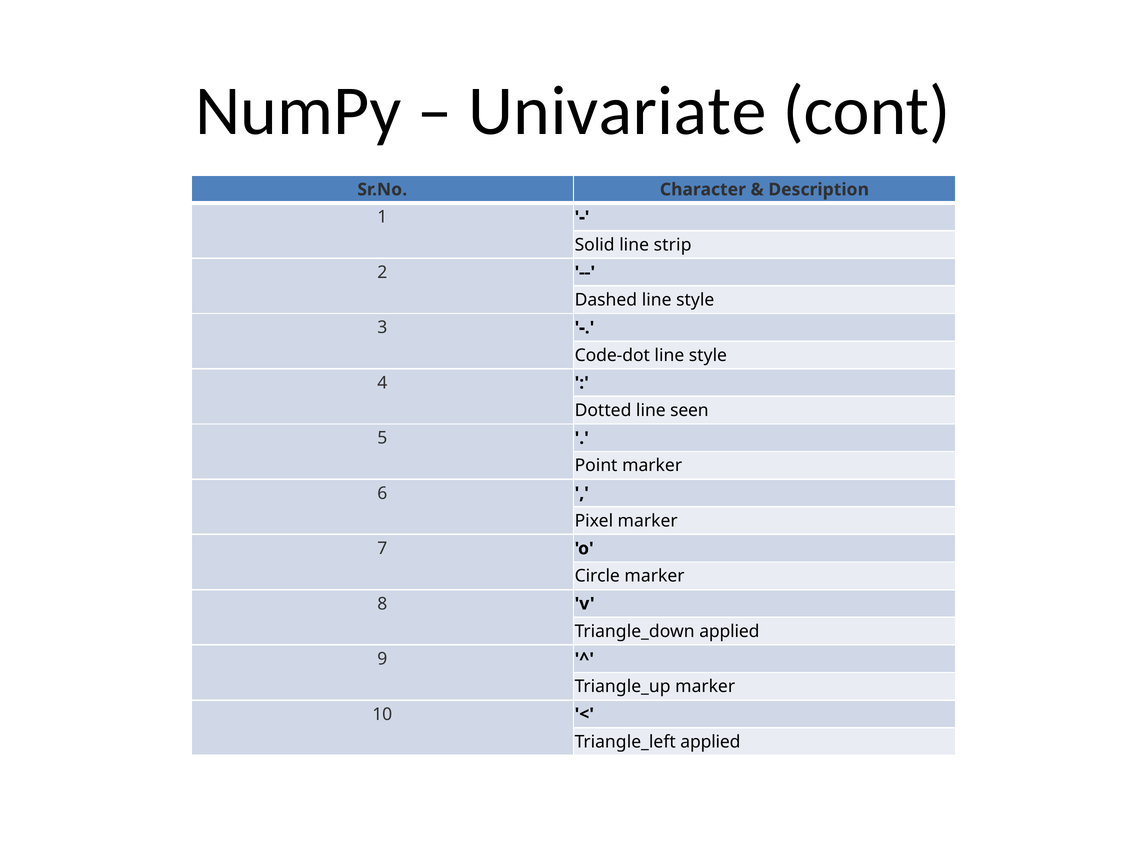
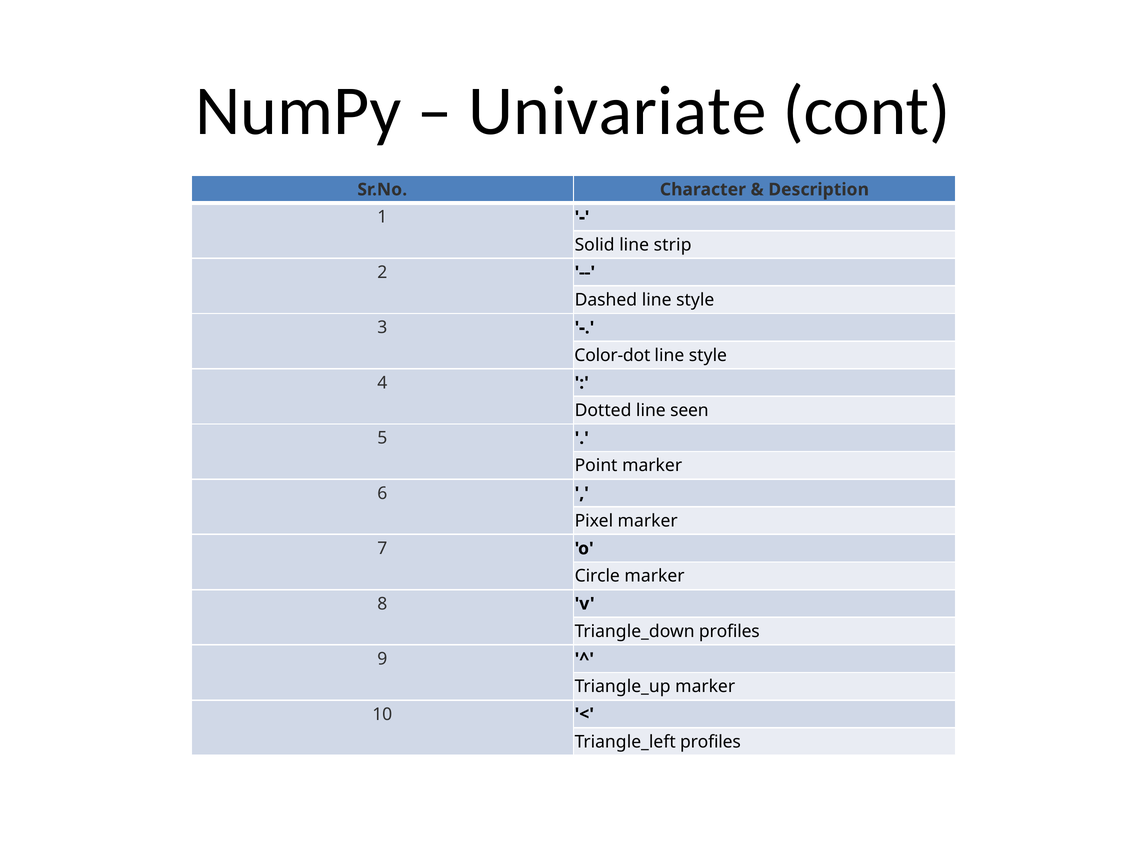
Code-dot: Code-dot -> Color-dot (612, 355)
applied: applied -> profiles (729, 631)
applied: applied -> profiles (710, 741)
